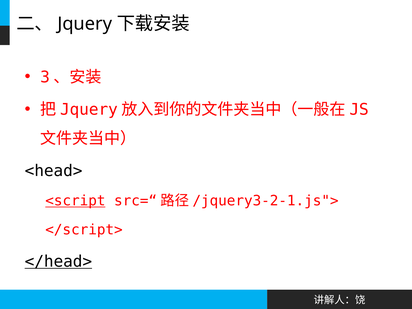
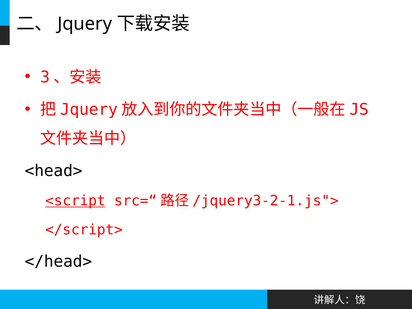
</head> underline: present -> none (58, 261)
